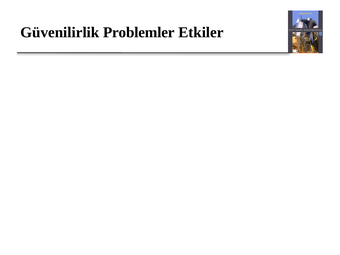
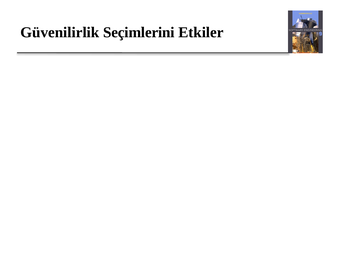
Problemler: Problemler -> Seçimlerini (139, 33)
